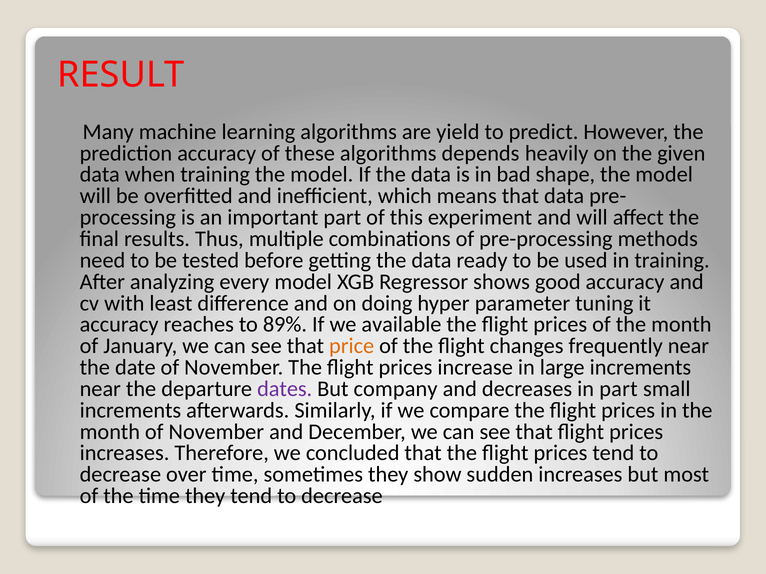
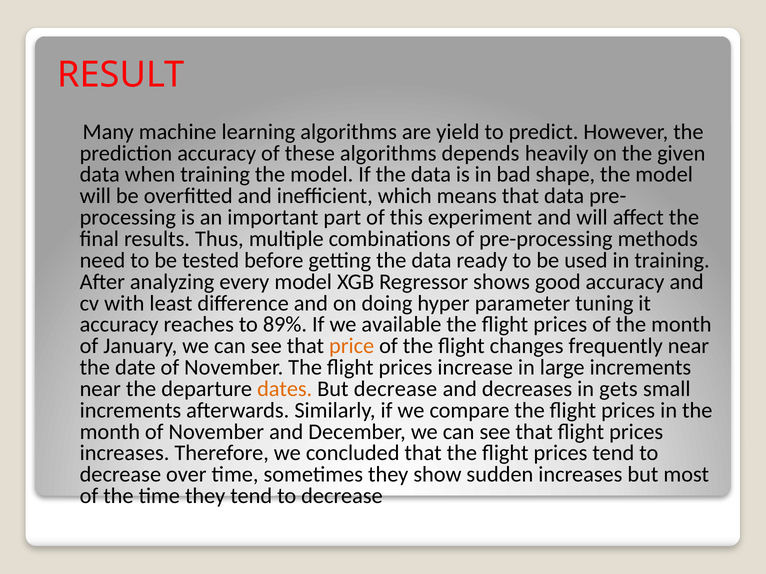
dates colour: purple -> orange (285, 389)
But company: company -> decrease (396, 389)
in part: part -> gets (618, 389)
